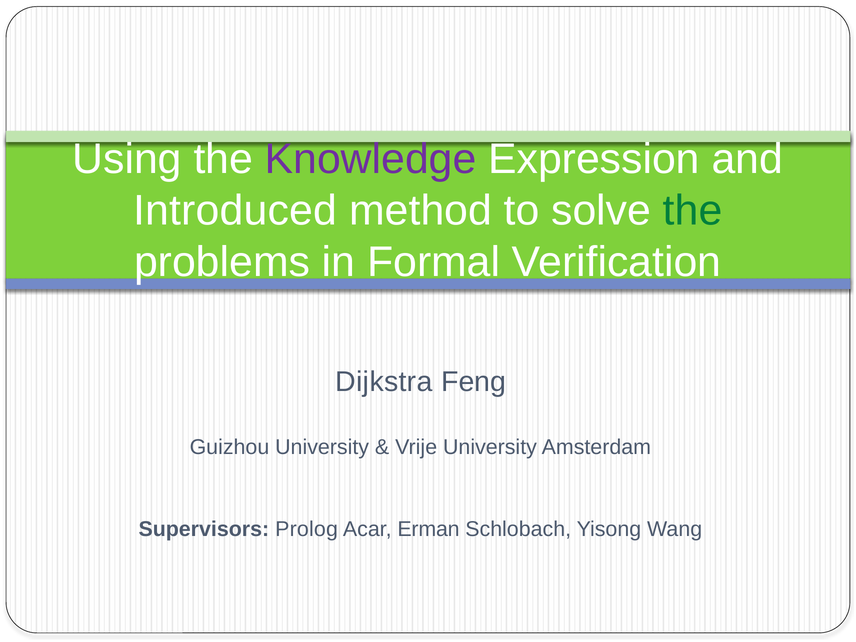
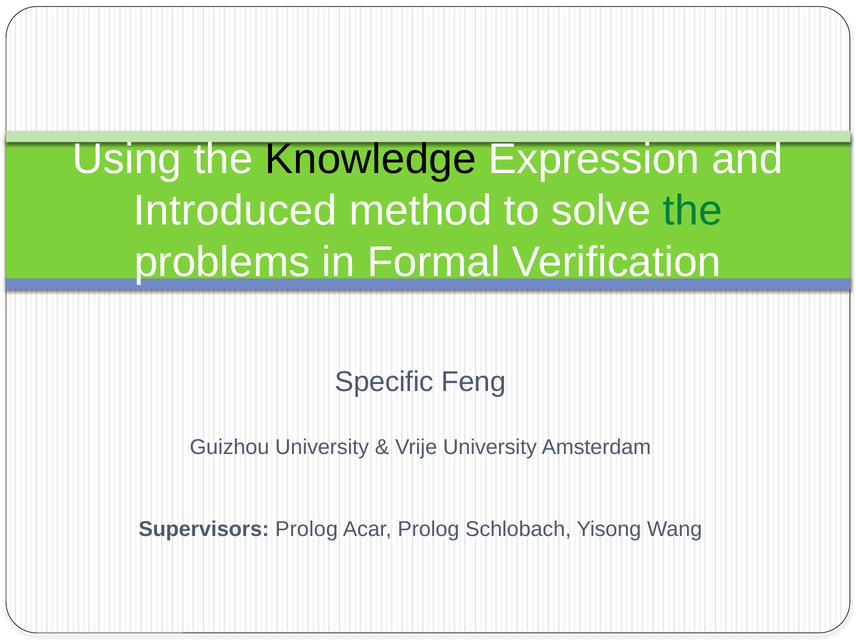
Knowledge colour: purple -> black (371, 159)
Dijkstra: Dijkstra -> Specific (384, 382)
Acar Erman: Erman -> Prolog (428, 529)
